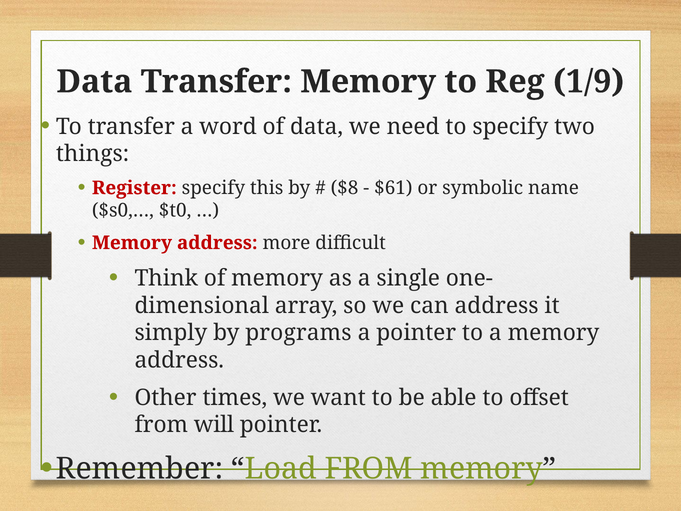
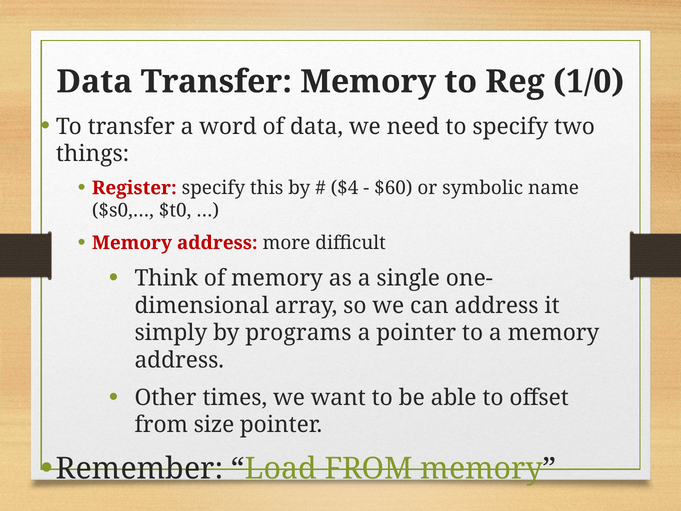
1/9: 1/9 -> 1/0 (589, 82)
$8: $8 -> $4 (345, 188)
$61: $61 -> $60 (393, 188)
will: will -> size (214, 425)
